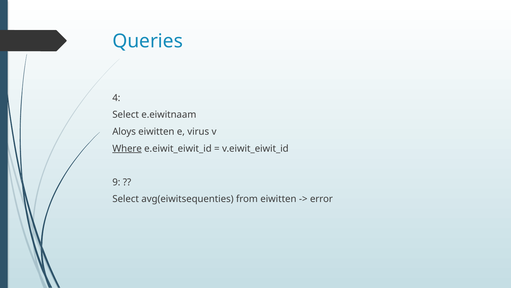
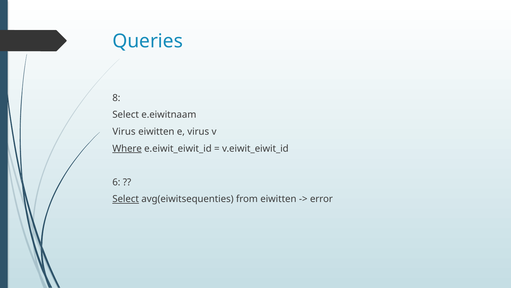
4: 4 -> 8 (116, 98)
Aloys: Aloys -> Virus (124, 131)
9: 9 -> 6 (116, 182)
Select underline: none -> present (126, 199)
